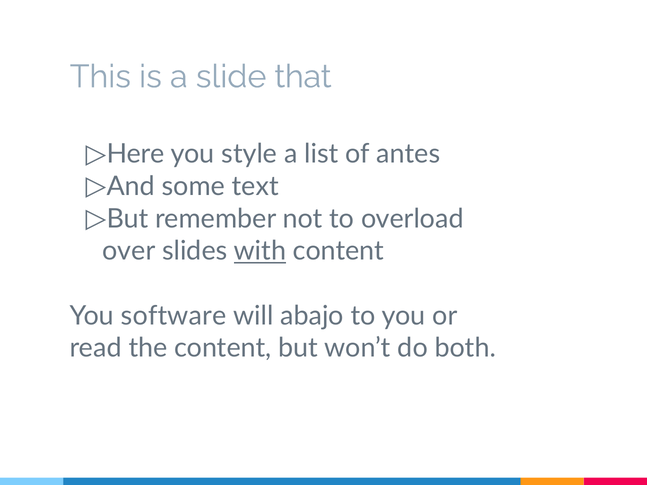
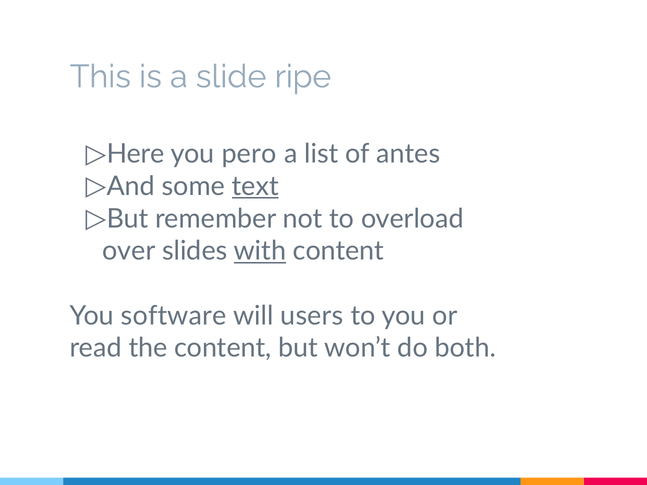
that: that -> ripe (303, 77)
style: style -> pero (249, 154)
text underline: none -> present (255, 186)
abajo: abajo -> users (312, 316)
